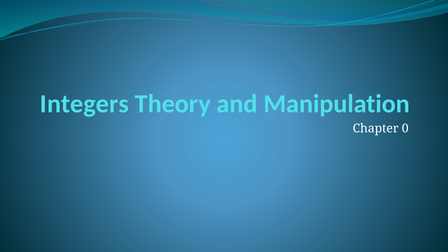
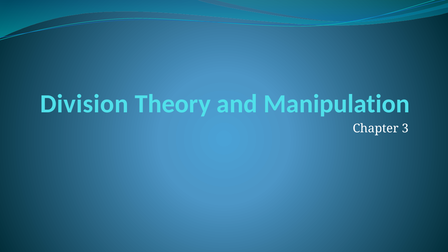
Integers: Integers -> Division (84, 104)
0: 0 -> 3 (405, 128)
